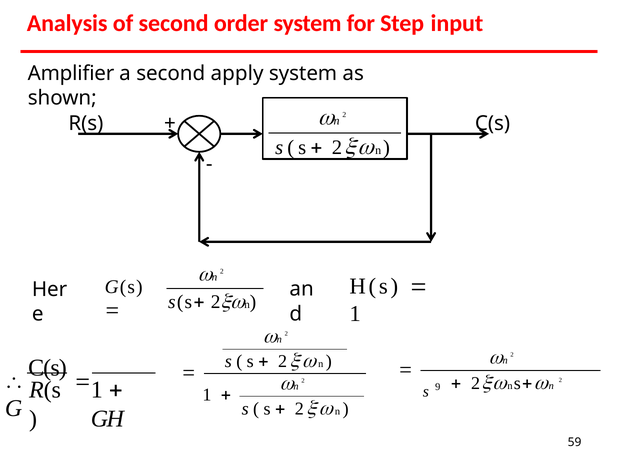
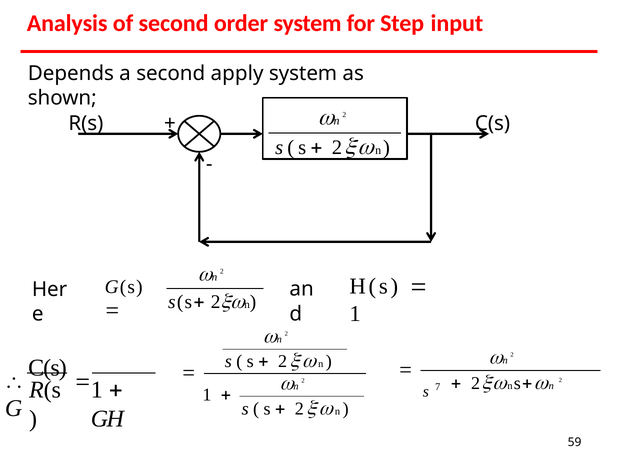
Amplifier: Amplifier -> Depends (71, 73)
9: 9 -> 7 (438, 387)
